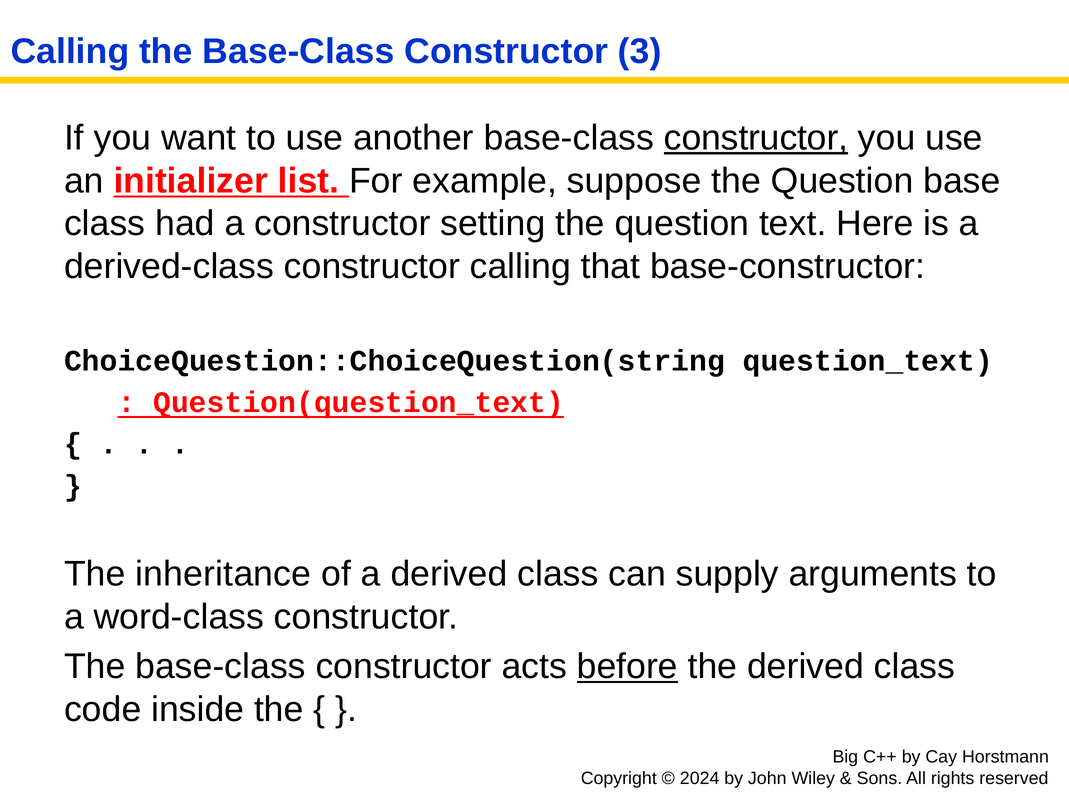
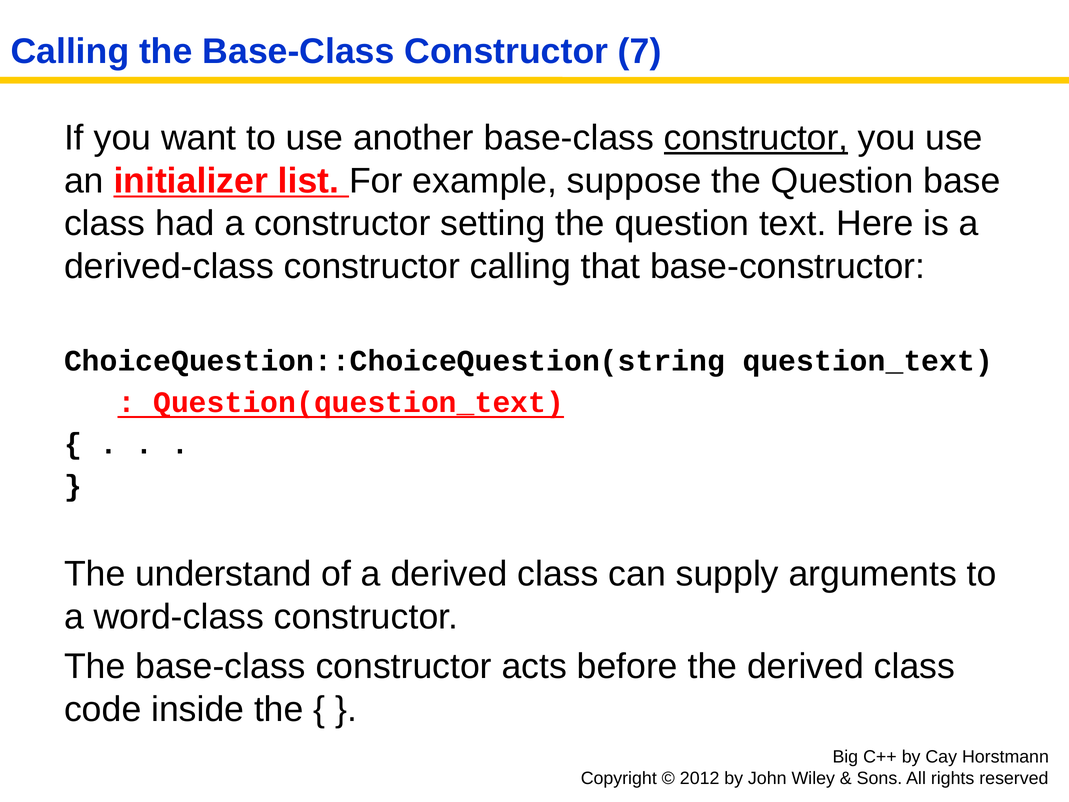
3: 3 -> 7 (640, 51)
inheritance: inheritance -> understand (224, 574)
before underline: present -> none (627, 667)
2024: 2024 -> 2012 (700, 778)
